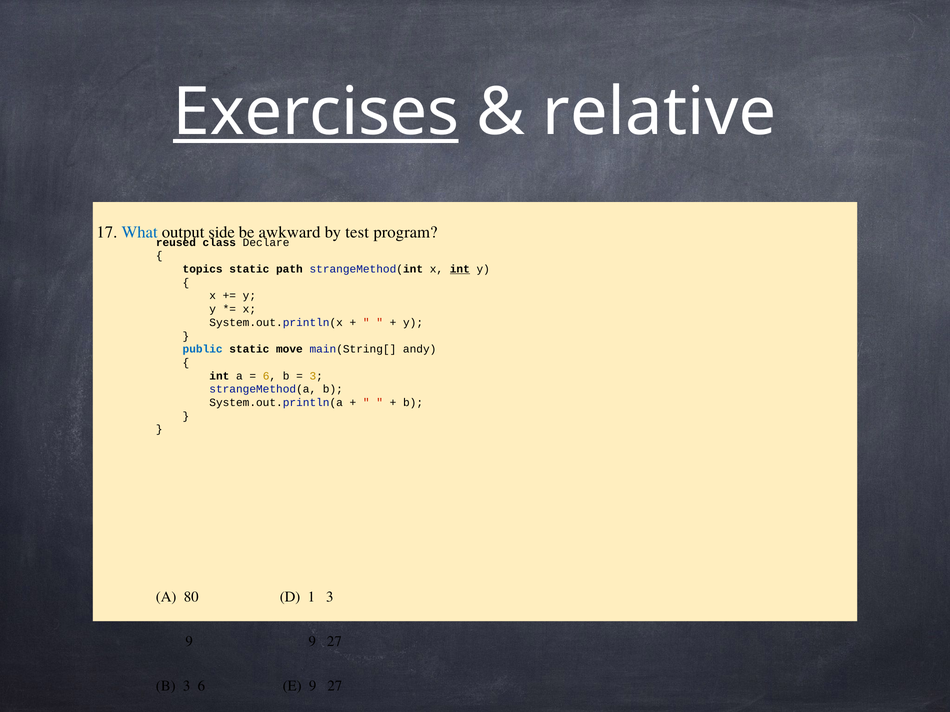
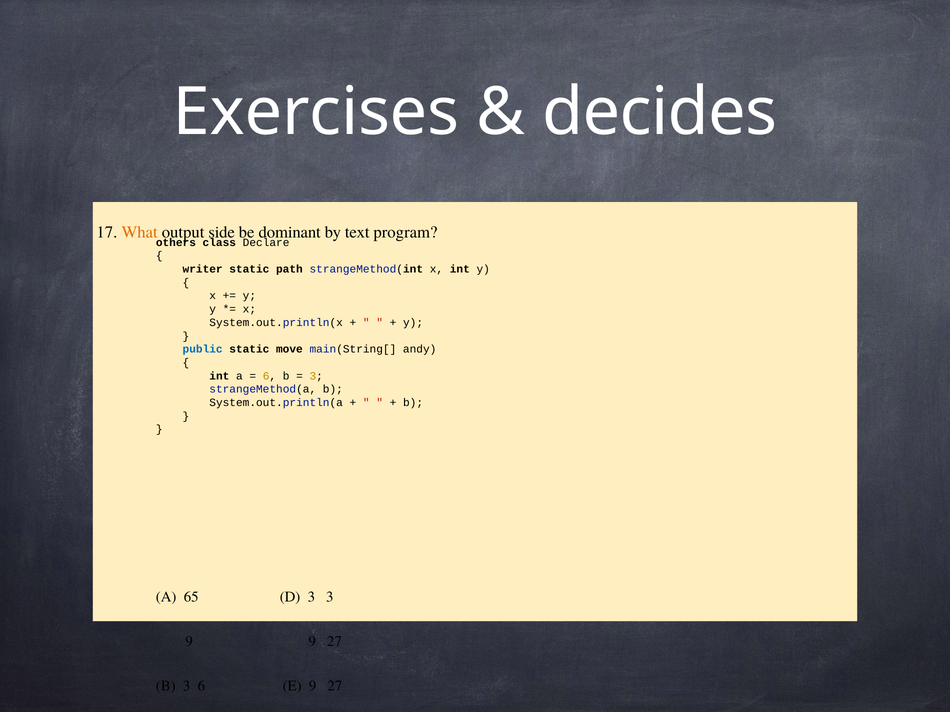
Exercises underline: present -> none (316, 112)
relative: relative -> decides (660, 112)
What colour: blue -> orange (140, 232)
awkward: awkward -> dominant (290, 232)
test: test -> text (357, 232)
reused: reused -> others (176, 243)
topics: topics -> writer (203, 269)
int underline: present -> none (460, 269)
80: 80 -> 65 (191, 597)
D 1: 1 -> 3 (311, 597)
